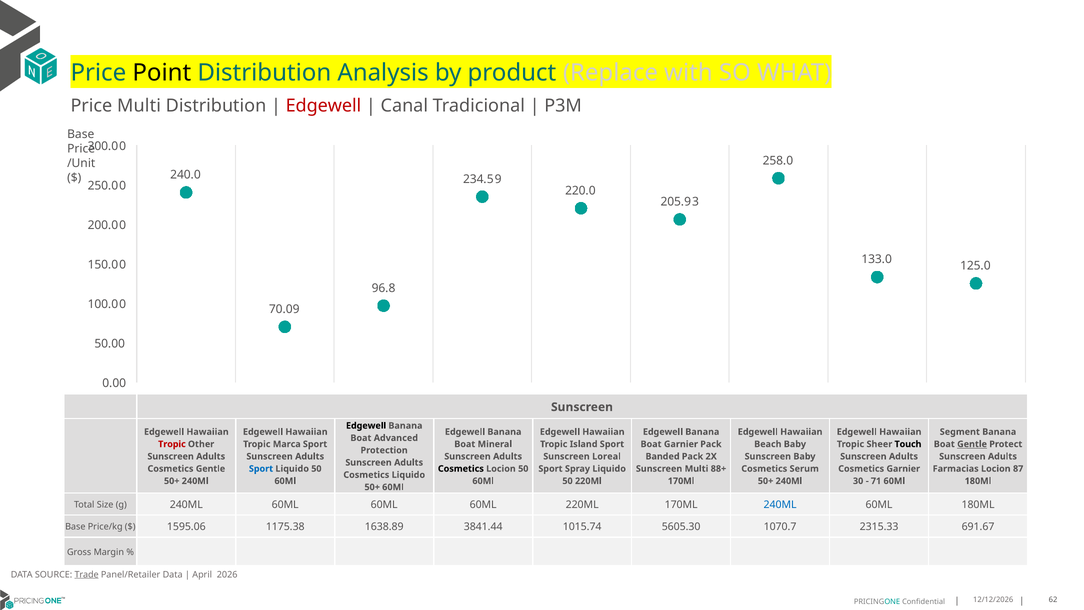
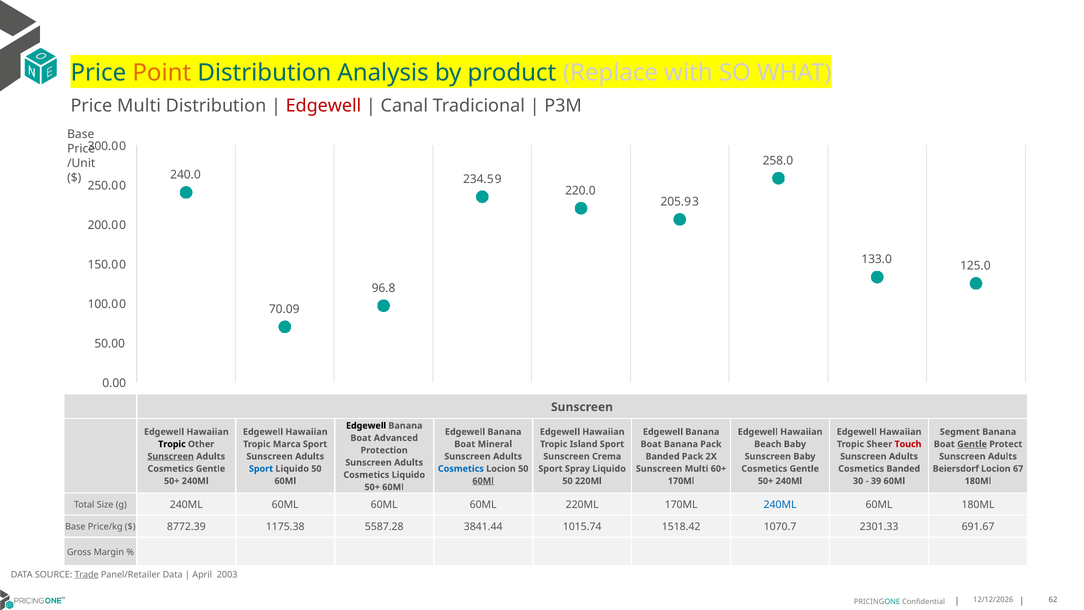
Point colour: black -> orange (162, 73)
Tropic colour: red -> black (172, 444)
Boat Garnier: Garnier -> Banana (681, 444)
Touch colour: black -> red (908, 444)
Sunscreen underline: none -> present (171, 456)
Loreal: Loreal -> Crema (607, 456)
Cosmetics colour: black -> blue (461, 469)
88+: 88+ -> 60+ (718, 469)
Serum: Serum -> Gentle (804, 469)
Cosmetics Garnier: Garnier -> Banded (903, 469)
Farmacias: Farmacias -> Beiersdorf (956, 469)
87: 87 -> 67 (1018, 469)
60Ml underline: none -> present (483, 481)
71: 71 -> 39 (876, 481)
1595.06: 1595.06 -> 8772.39 (186, 527)
1638.89: 1638.89 -> 5587.28 (384, 527)
5605.30: 5605.30 -> 1518.42 (681, 527)
2315.33: 2315.33 -> 2301.33 (879, 527)
2026: 2026 -> 2003 (227, 574)
